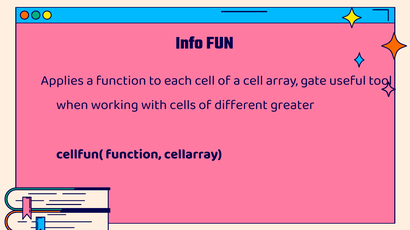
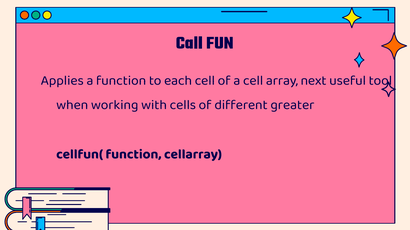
Info: Info -> Call (189, 43)
gate: gate -> next (314, 81)
